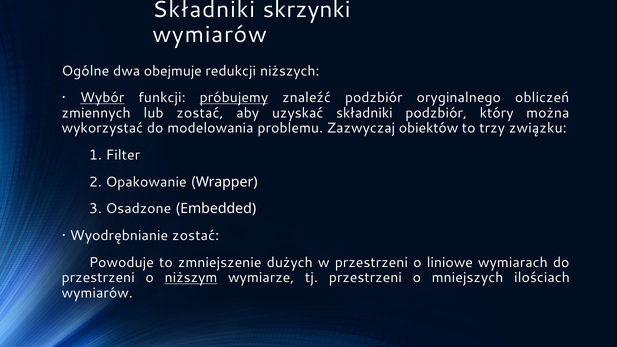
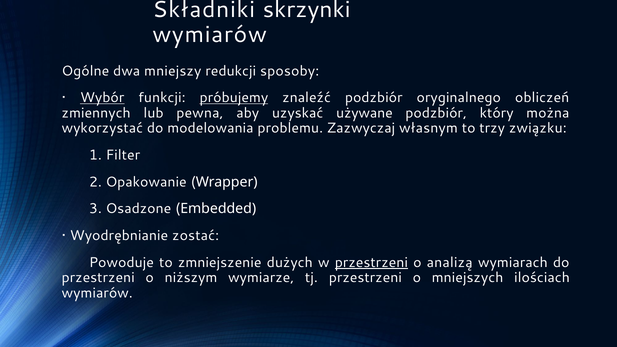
obejmuje: obejmuje -> mniejszy (173, 71)
niższych: niższych -> sposoby (290, 71)
lub zostać: zostać -> pewna (200, 113)
uzyskać składniki: składniki -> używane (364, 113)
obiektów: obiektów -> własnym (428, 128)
przestrzeni underline: none -> present (371, 263)
liniowe: liniowe -> analizą (450, 263)
niższym underline: present -> none (191, 278)
